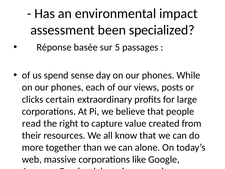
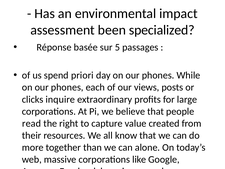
spend sense: sense -> priori (82, 75)
certain: certain -> inquire (60, 99)
